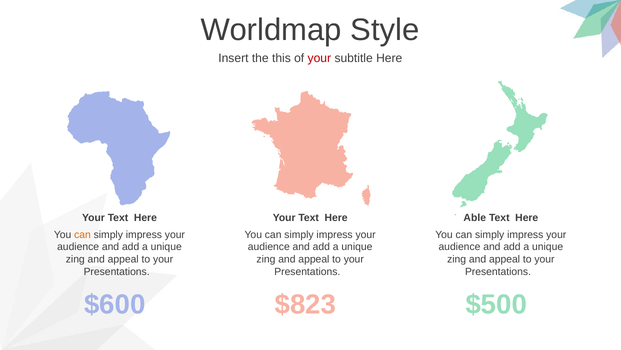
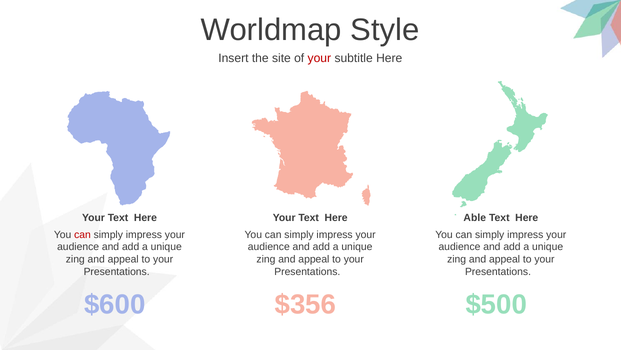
this: this -> site (281, 58)
can colour: orange -> red (82, 234)
$823: $823 -> $356 (305, 304)
